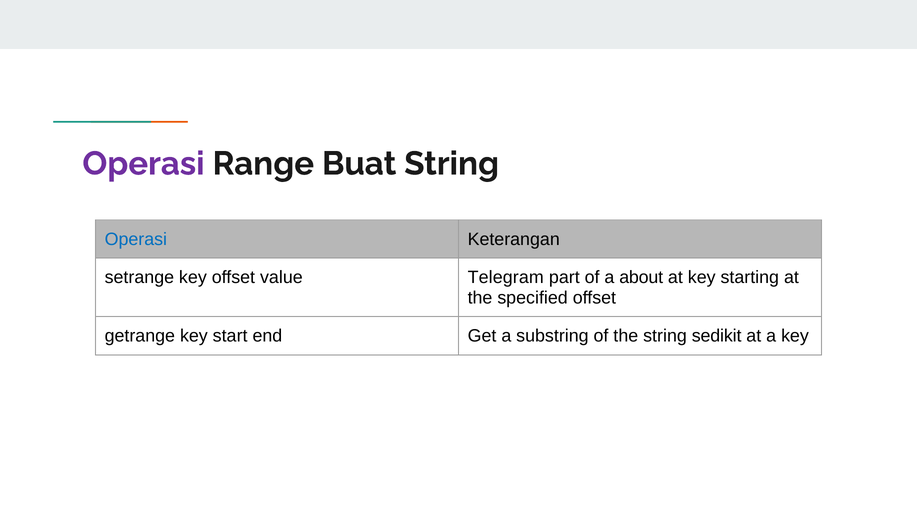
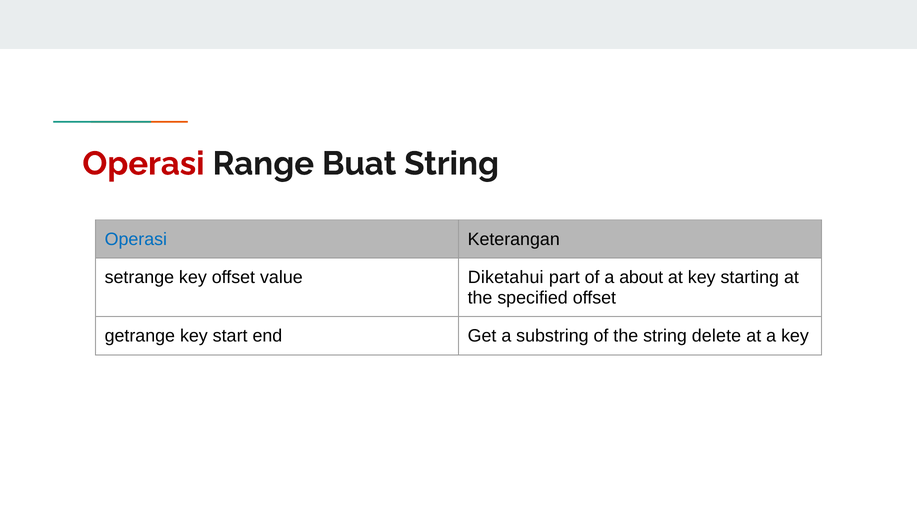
Operasi colour: purple -> red (143, 164)
Telegram: Telegram -> Diketahui (506, 277)
sedikit: sedikit -> delete (716, 336)
